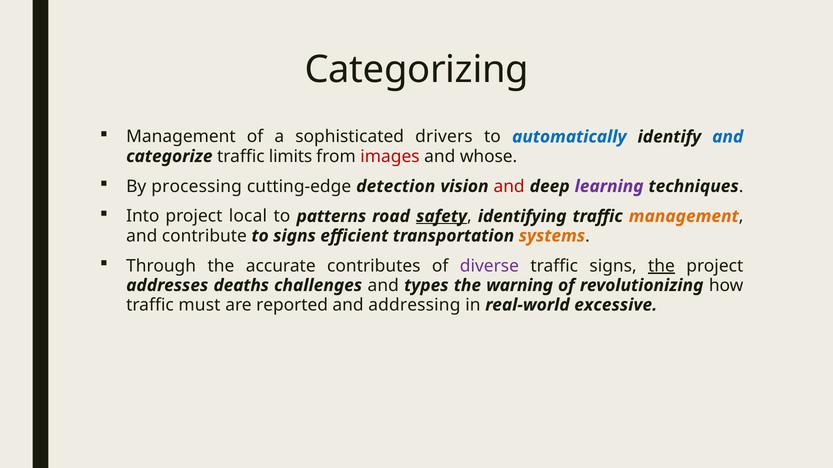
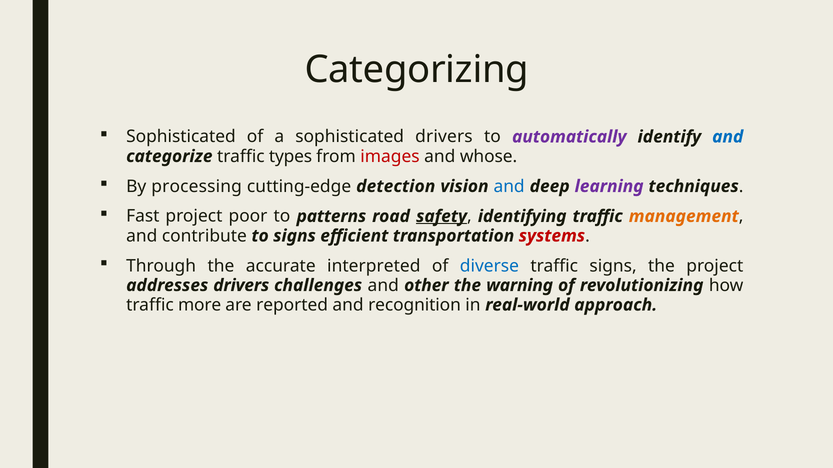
Management: Management -> Sophisticated (181, 137)
automatically colour: blue -> purple (569, 137)
limits: limits -> types (291, 157)
and colour: red -> blue (509, 187)
Into: Into -> Fast (143, 217)
local: local -> poor (248, 217)
systems colour: orange -> red (552, 236)
contributes: contributes -> interpreted (374, 266)
diverse colour: purple -> blue (489, 266)
the underline: present -> none (661, 266)
addresses deaths: deaths -> drivers (241, 286)
types: types -> other (426, 286)
must: must -> more (200, 305)
addressing: addressing -> recognition (415, 305)
excessive: excessive -> approach (616, 305)
